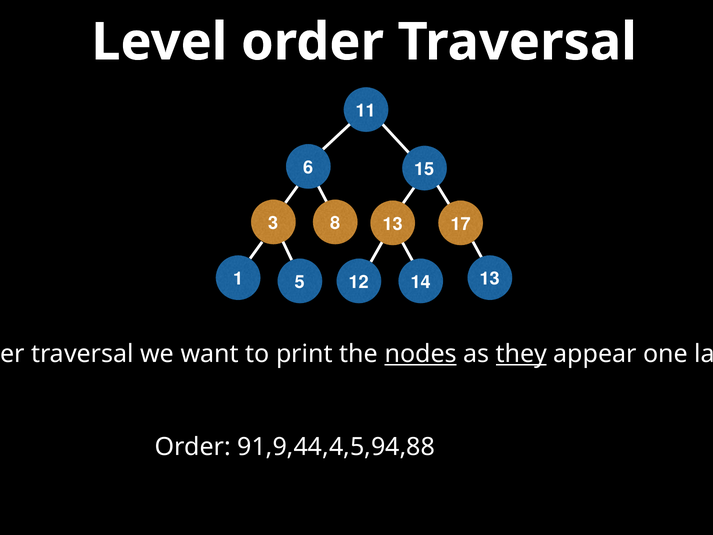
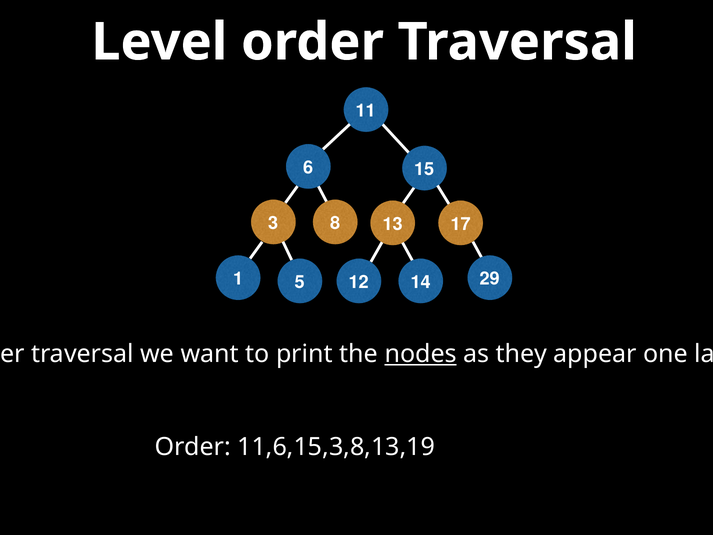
13: 13 -> 29 (490, 279)
they underline: present -> none (521, 354)
91,9,44,4,5,94,88: 91,9,44,4,5,94,88 -> 11,6,15,3,8,13,19 (336, 447)
